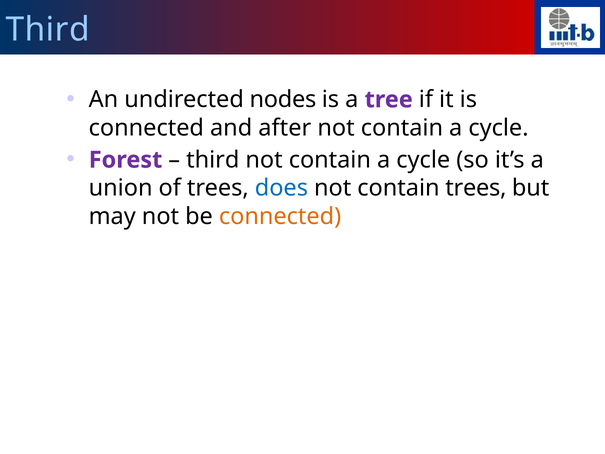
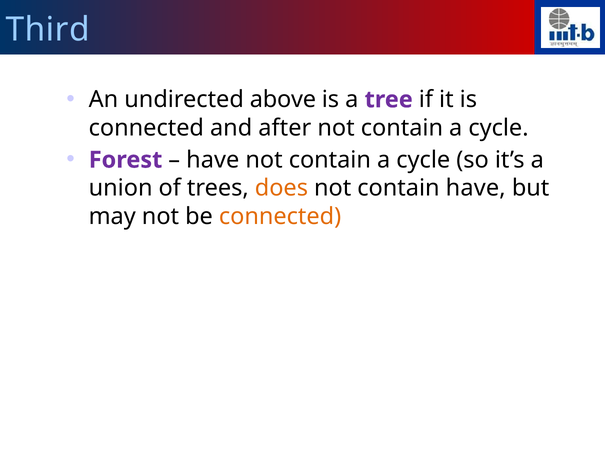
nodes: nodes -> above (283, 100)
third: third -> have (213, 160)
does colour: blue -> orange (281, 188)
contain trees: trees -> have (476, 188)
